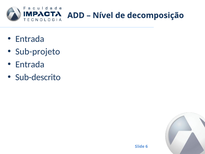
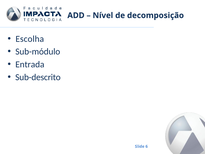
Entrada: Entrada -> Escolha (30, 39)
Sub-projeto: Sub-projeto -> Sub-módulo (38, 52)
